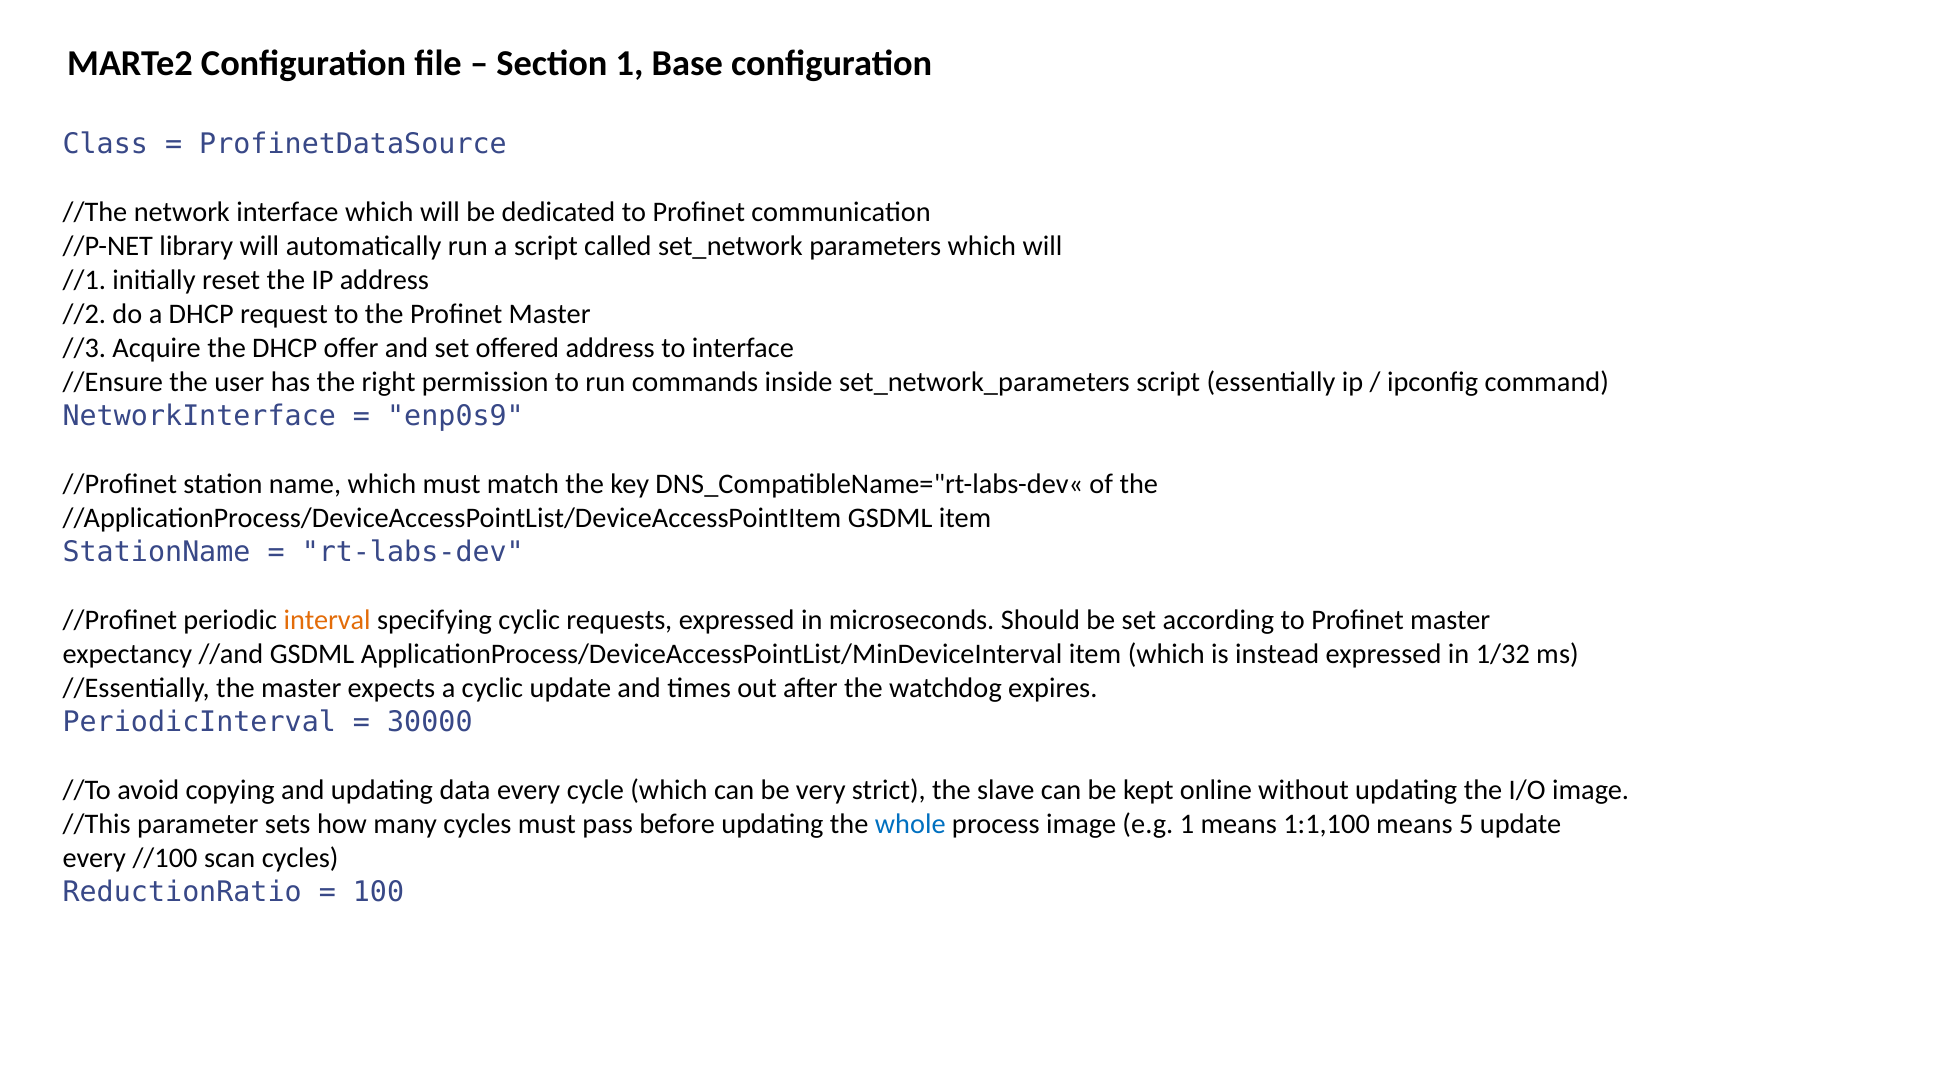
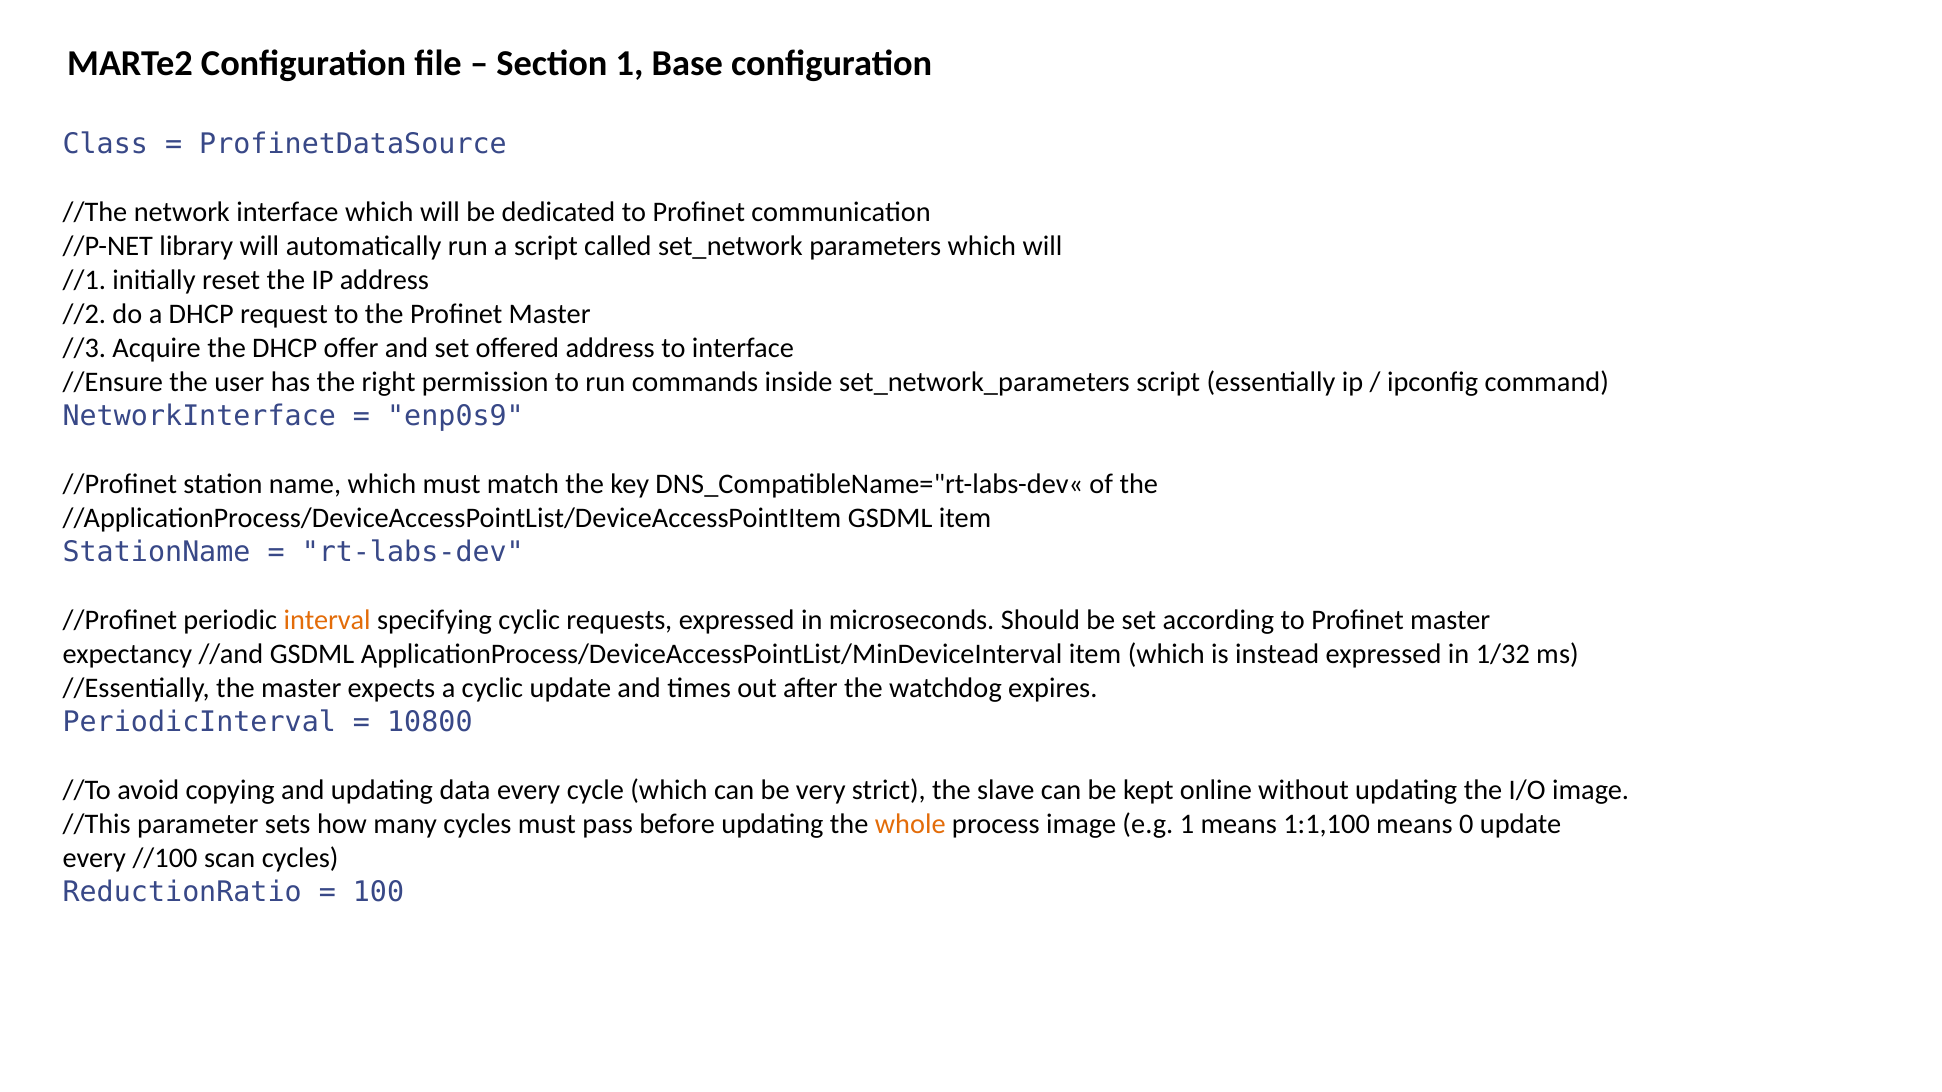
30000: 30000 -> 10800 (430, 723)
whole colour: blue -> orange (910, 825)
5: 5 -> 0 (1466, 825)
